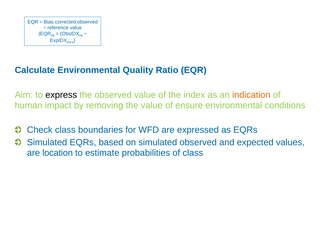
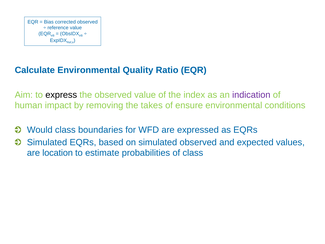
indication colour: orange -> purple (251, 95)
the value: value -> takes (152, 105)
Check: Check -> Would (40, 130)
